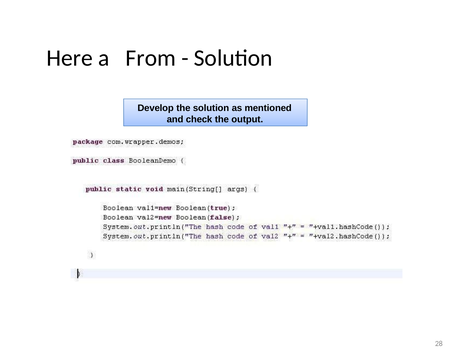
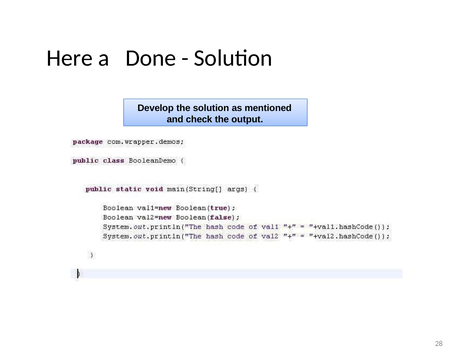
From: From -> Done (151, 58)
